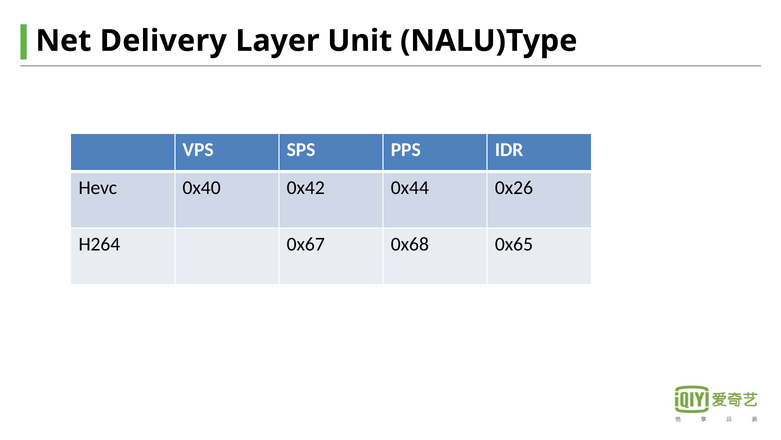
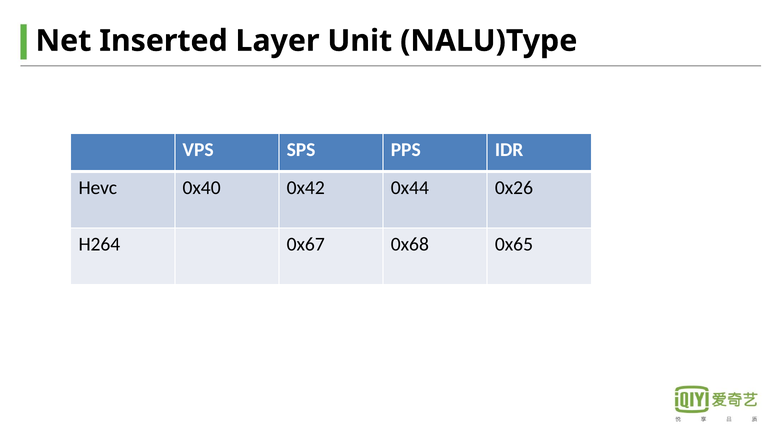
Delivery: Delivery -> Inserted (163, 41)
